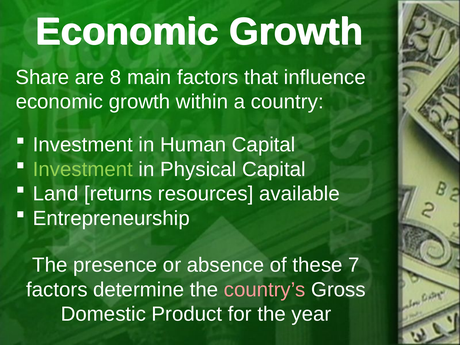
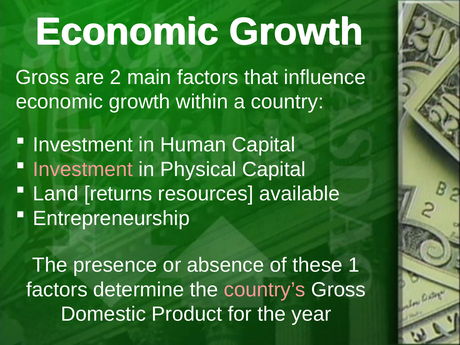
Share: Share -> Gross (42, 77)
8: 8 -> 2 (116, 77)
Investment colour: light green -> pink (83, 169)
7: 7 -> 1 (354, 265)
